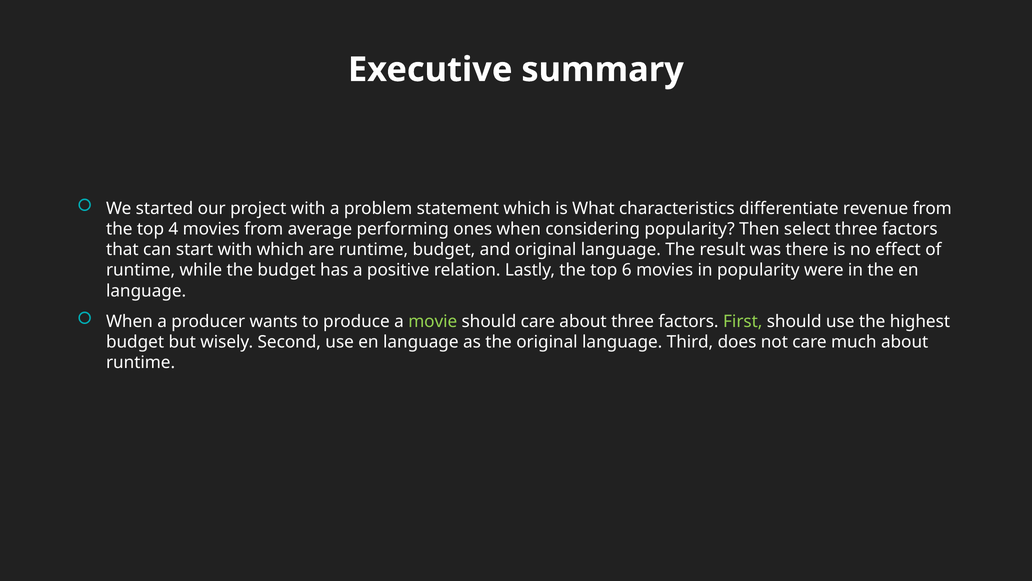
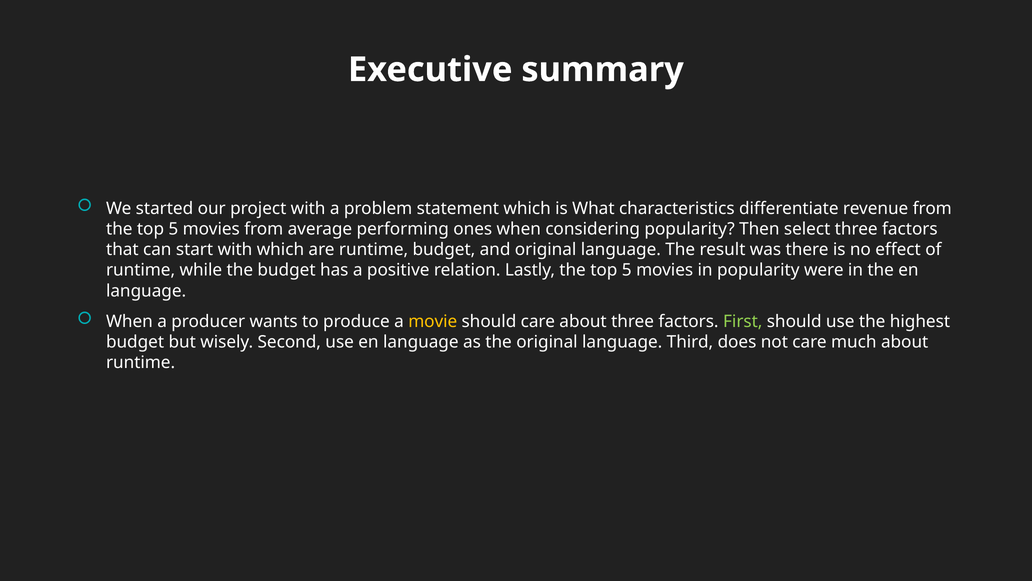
4: 4 -> 5 (173, 229)
Lastly the top 6: 6 -> 5 (627, 270)
movie colour: light green -> yellow (433, 321)
